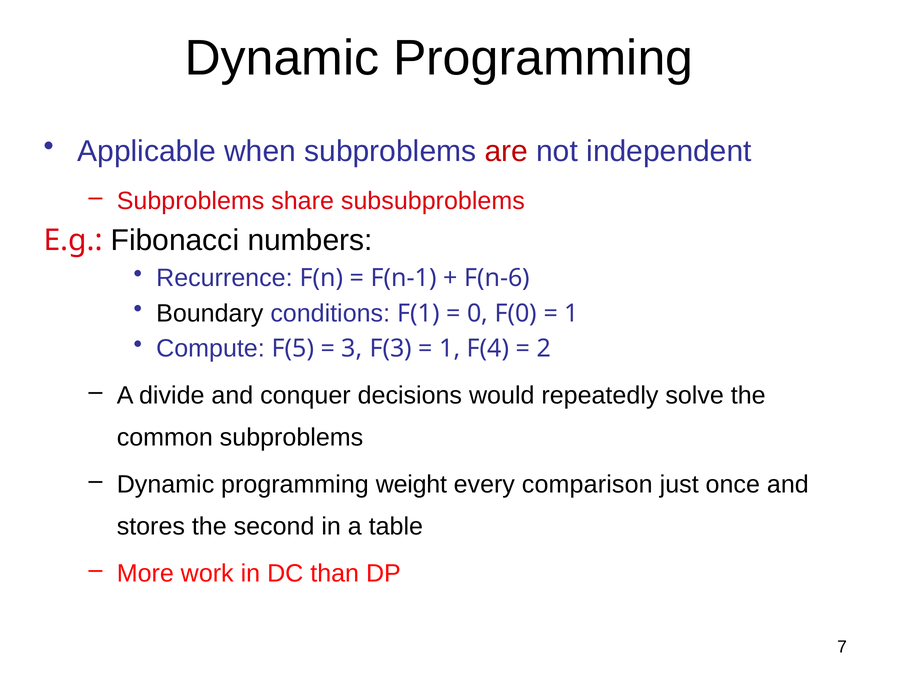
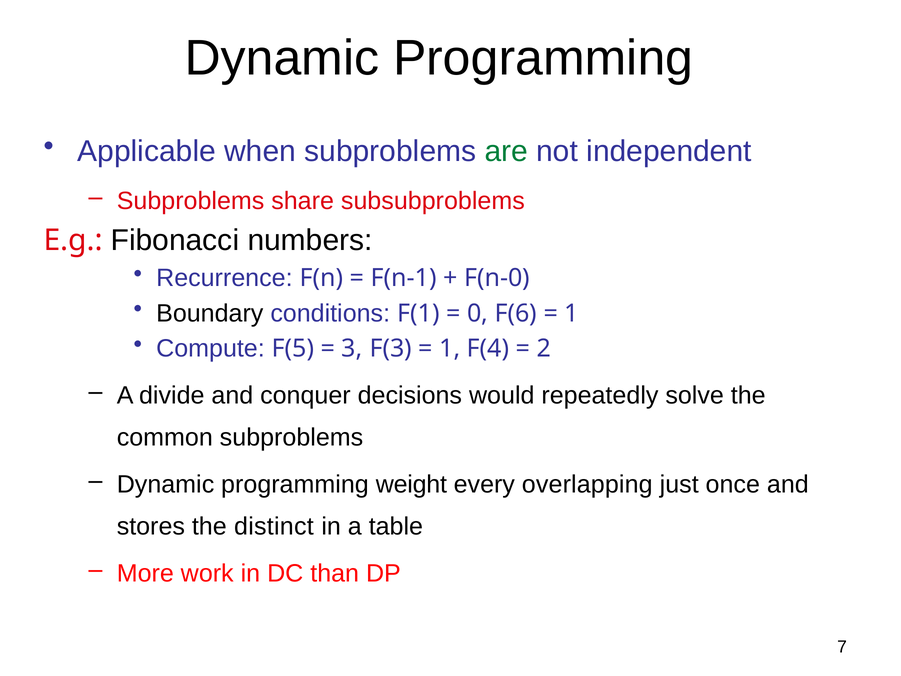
are colour: red -> green (506, 151)
F(n-6: F(n-6 -> F(n-0 (497, 278)
F(0: F(0 -> F(6 (516, 313)
comparison: comparison -> overlapping (587, 484)
second: second -> distinct (274, 526)
